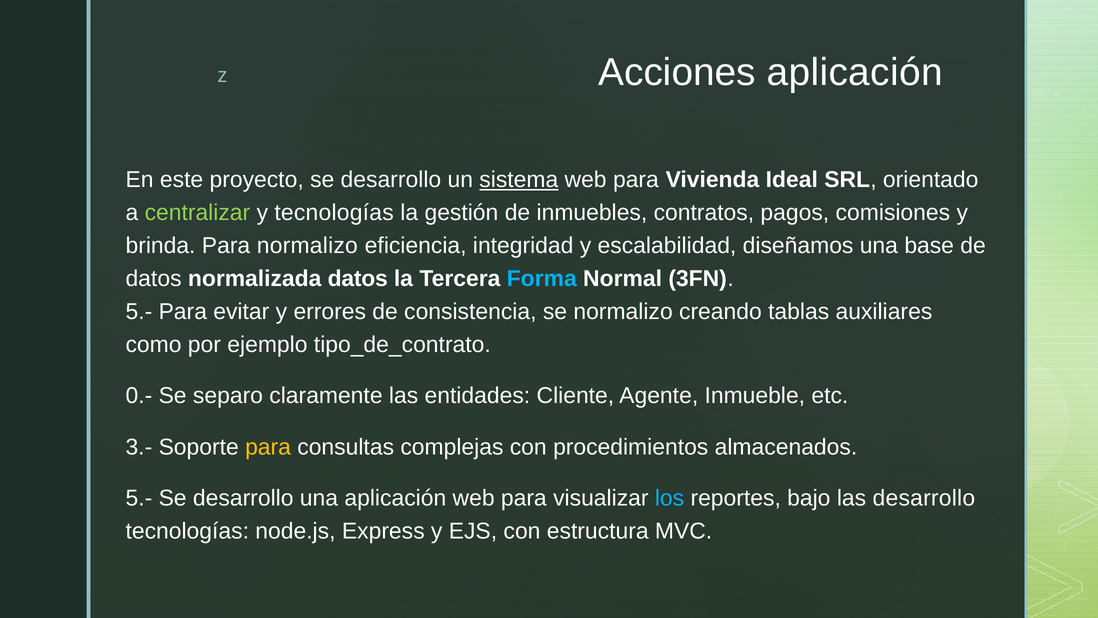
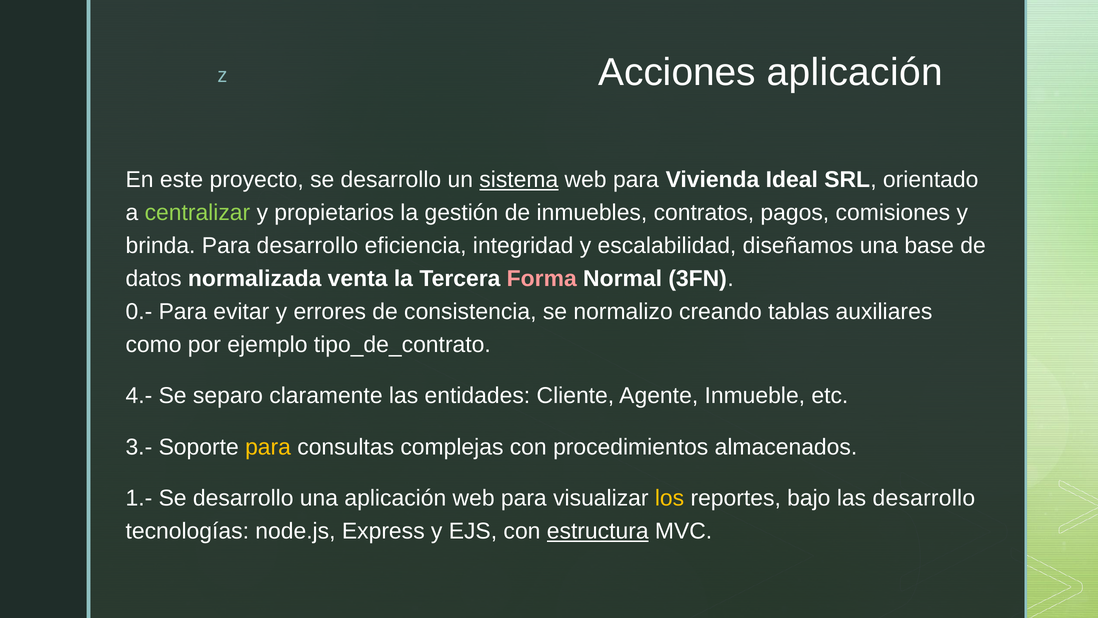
y tecnologías: tecnologías -> propietarios (334, 213)
Para normalizo: normalizo -> desarrollo (307, 246)
normalizada datos: datos -> venta (358, 278)
Forma colour: light blue -> pink (542, 278)
5.-: 5.- -> 0.- (139, 311)
0.-: 0.- -> 4.- (139, 396)
5.-: 5.- -> 1.- (139, 498)
los colour: light blue -> yellow (670, 498)
estructura underline: none -> present (598, 531)
